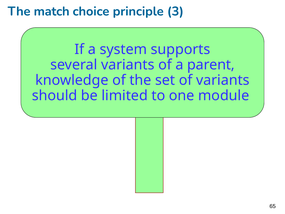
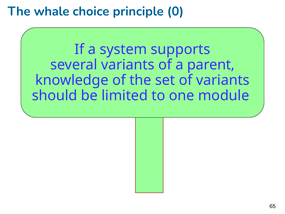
match: match -> whale (52, 11)
3: 3 -> 0 (175, 11)
